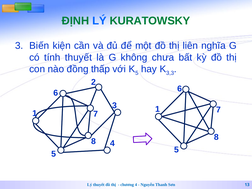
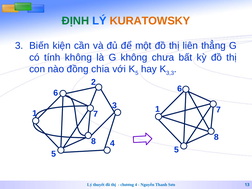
KURATOWSKY colour: green -> orange (150, 21)
nghĩa: nghĩa -> thẳng (213, 46)
tính thuyết: thuyết -> không (78, 57)
thấp: thấp -> chia (100, 69)
